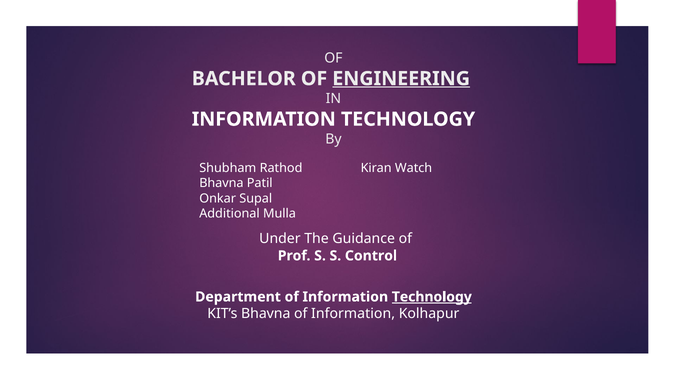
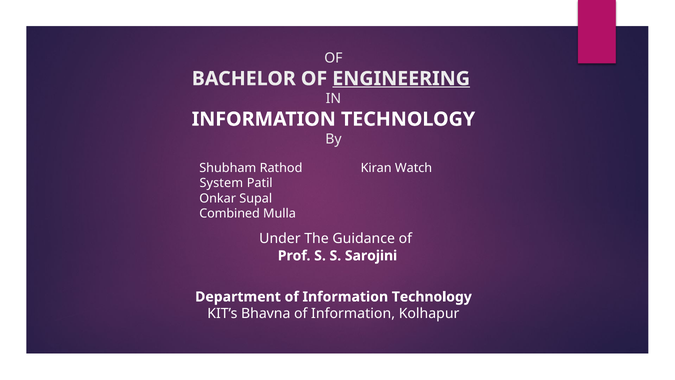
Bhavna: Bhavna -> System (221, 183)
Additional: Additional -> Combined (230, 213)
Control: Control -> Sarojini (371, 256)
Technology underline: present -> none (432, 297)
